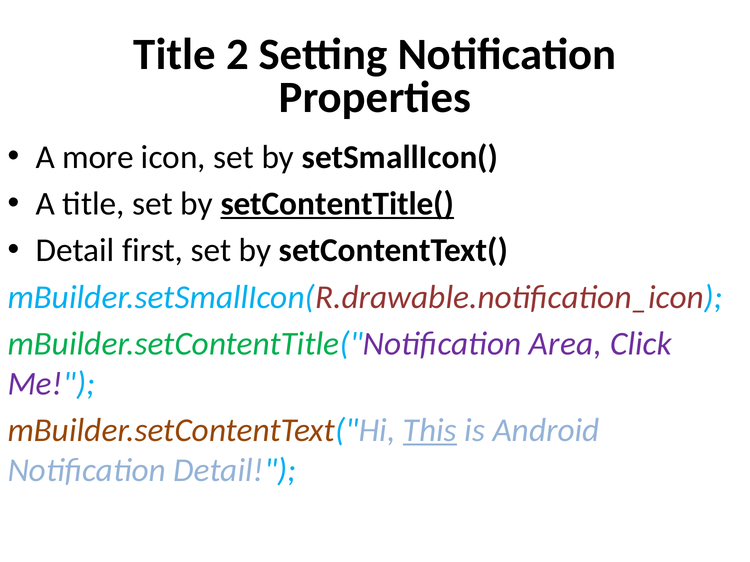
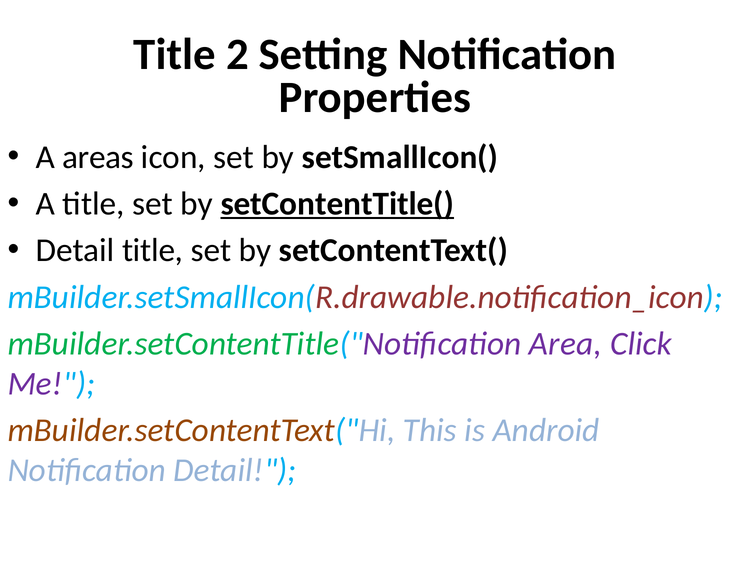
more: more -> areas (98, 157)
Detail first: first -> title (153, 251)
This underline: present -> none (430, 431)
